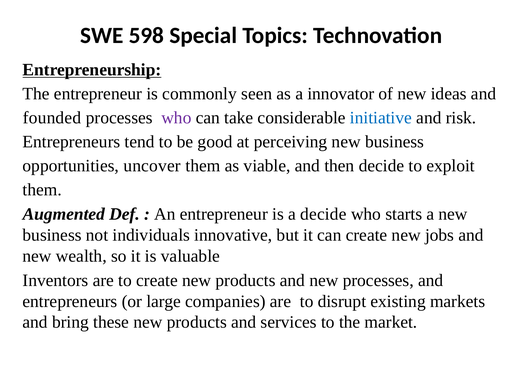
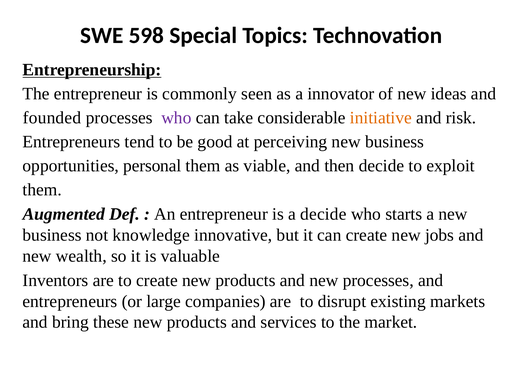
initiative colour: blue -> orange (381, 118)
uncover: uncover -> personal (152, 166)
individuals: individuals -> knowledge (151, 235)
